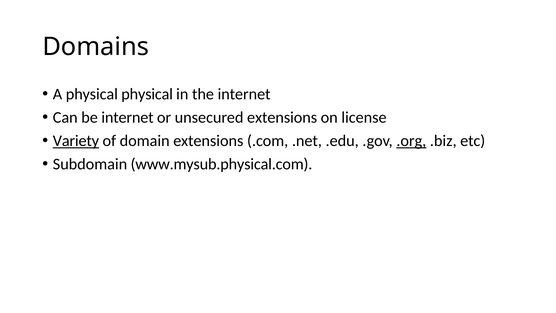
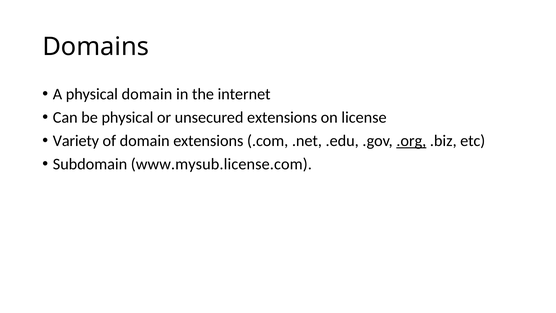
physical physical: physical -> domain (147, 94)
be internet: internet -> physical (127, 117)
Variety underline: present -> none (76, 141)
www.mysub.physical.com: www.mysub.physical.com -> www.mysub.license.com (221, 164)
